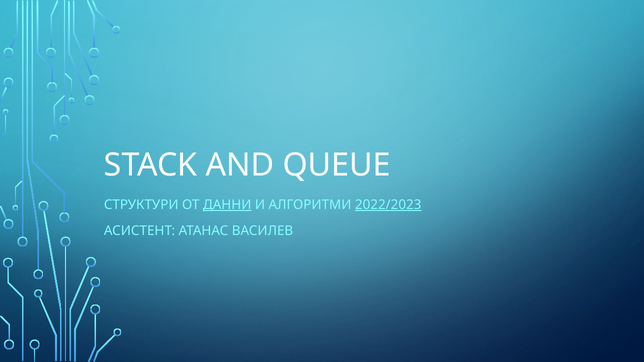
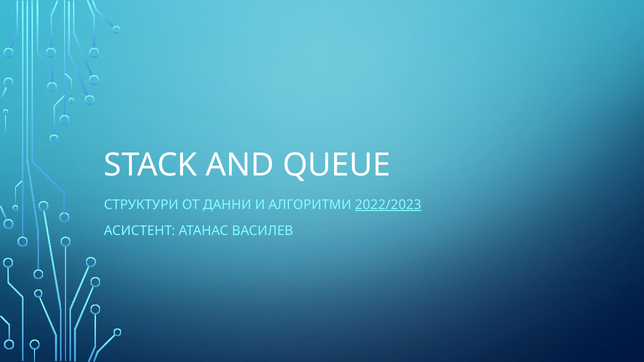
ДАННИ underline: present -> none (227, 205)
